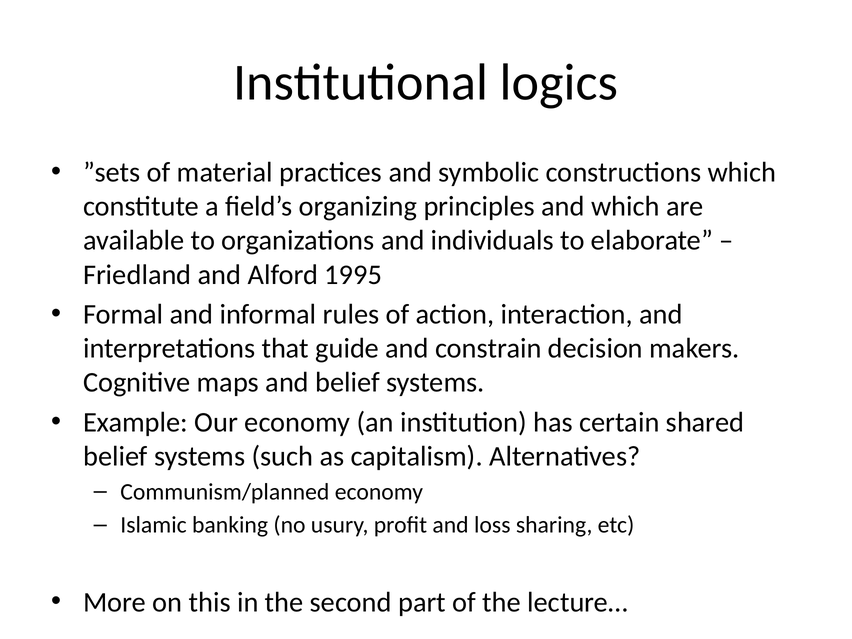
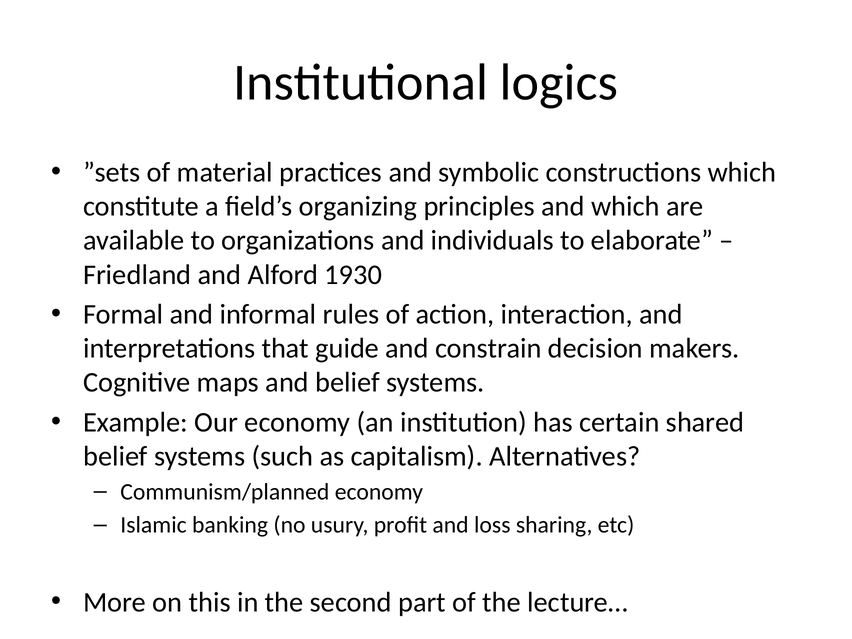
1995: 1995 -> 1930 (353, 275)
